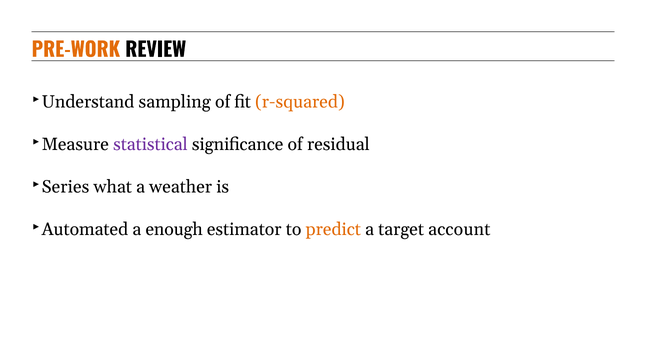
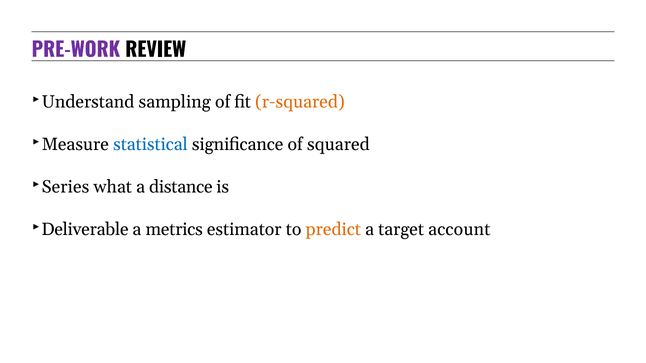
PRE-WORK colour: orange -> purple (76, 50)
statistical colour: purple -> blue (150, 144)
residual: residual -> squared (338, 144)
weather: weather -> distance (181, 187)
Automated: Automated -> Deliverable (85, 229)
enough: enough -> metrics (174, 229)
